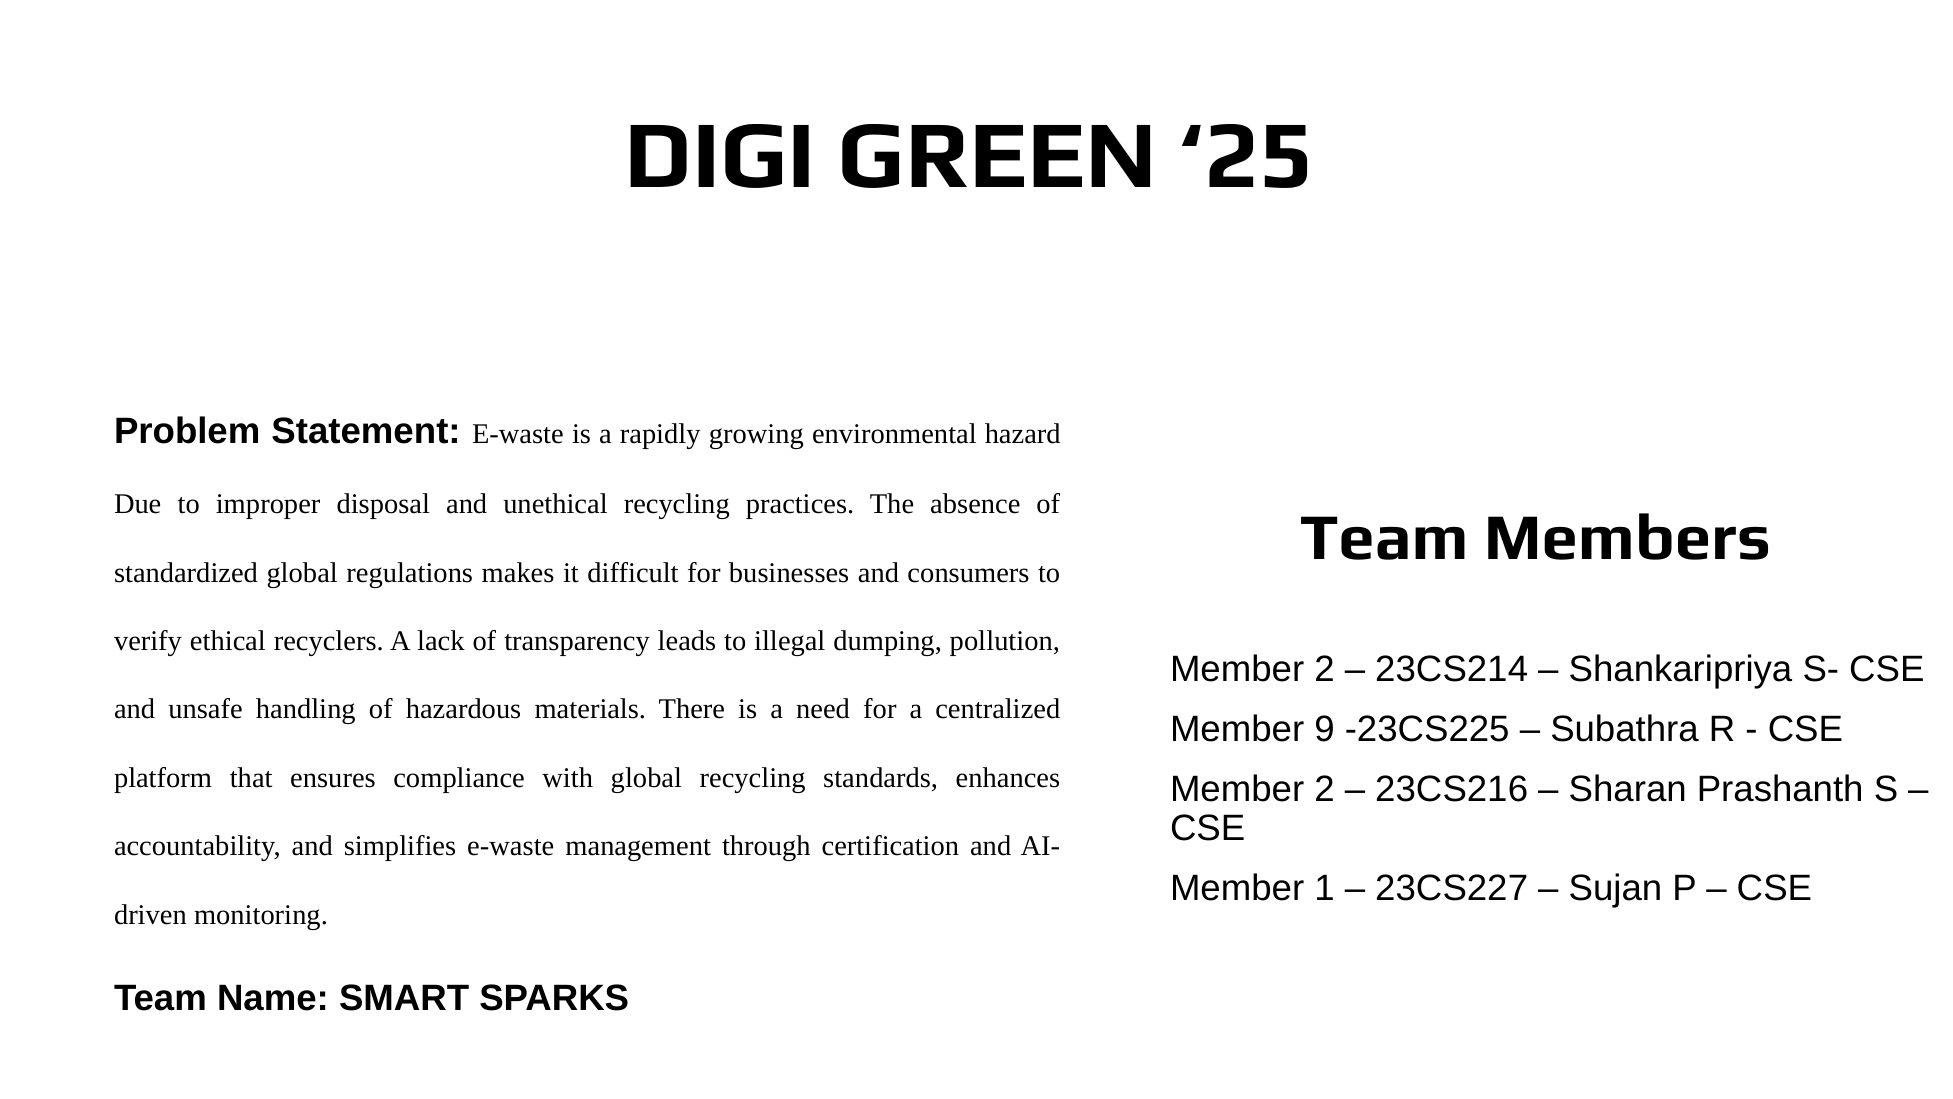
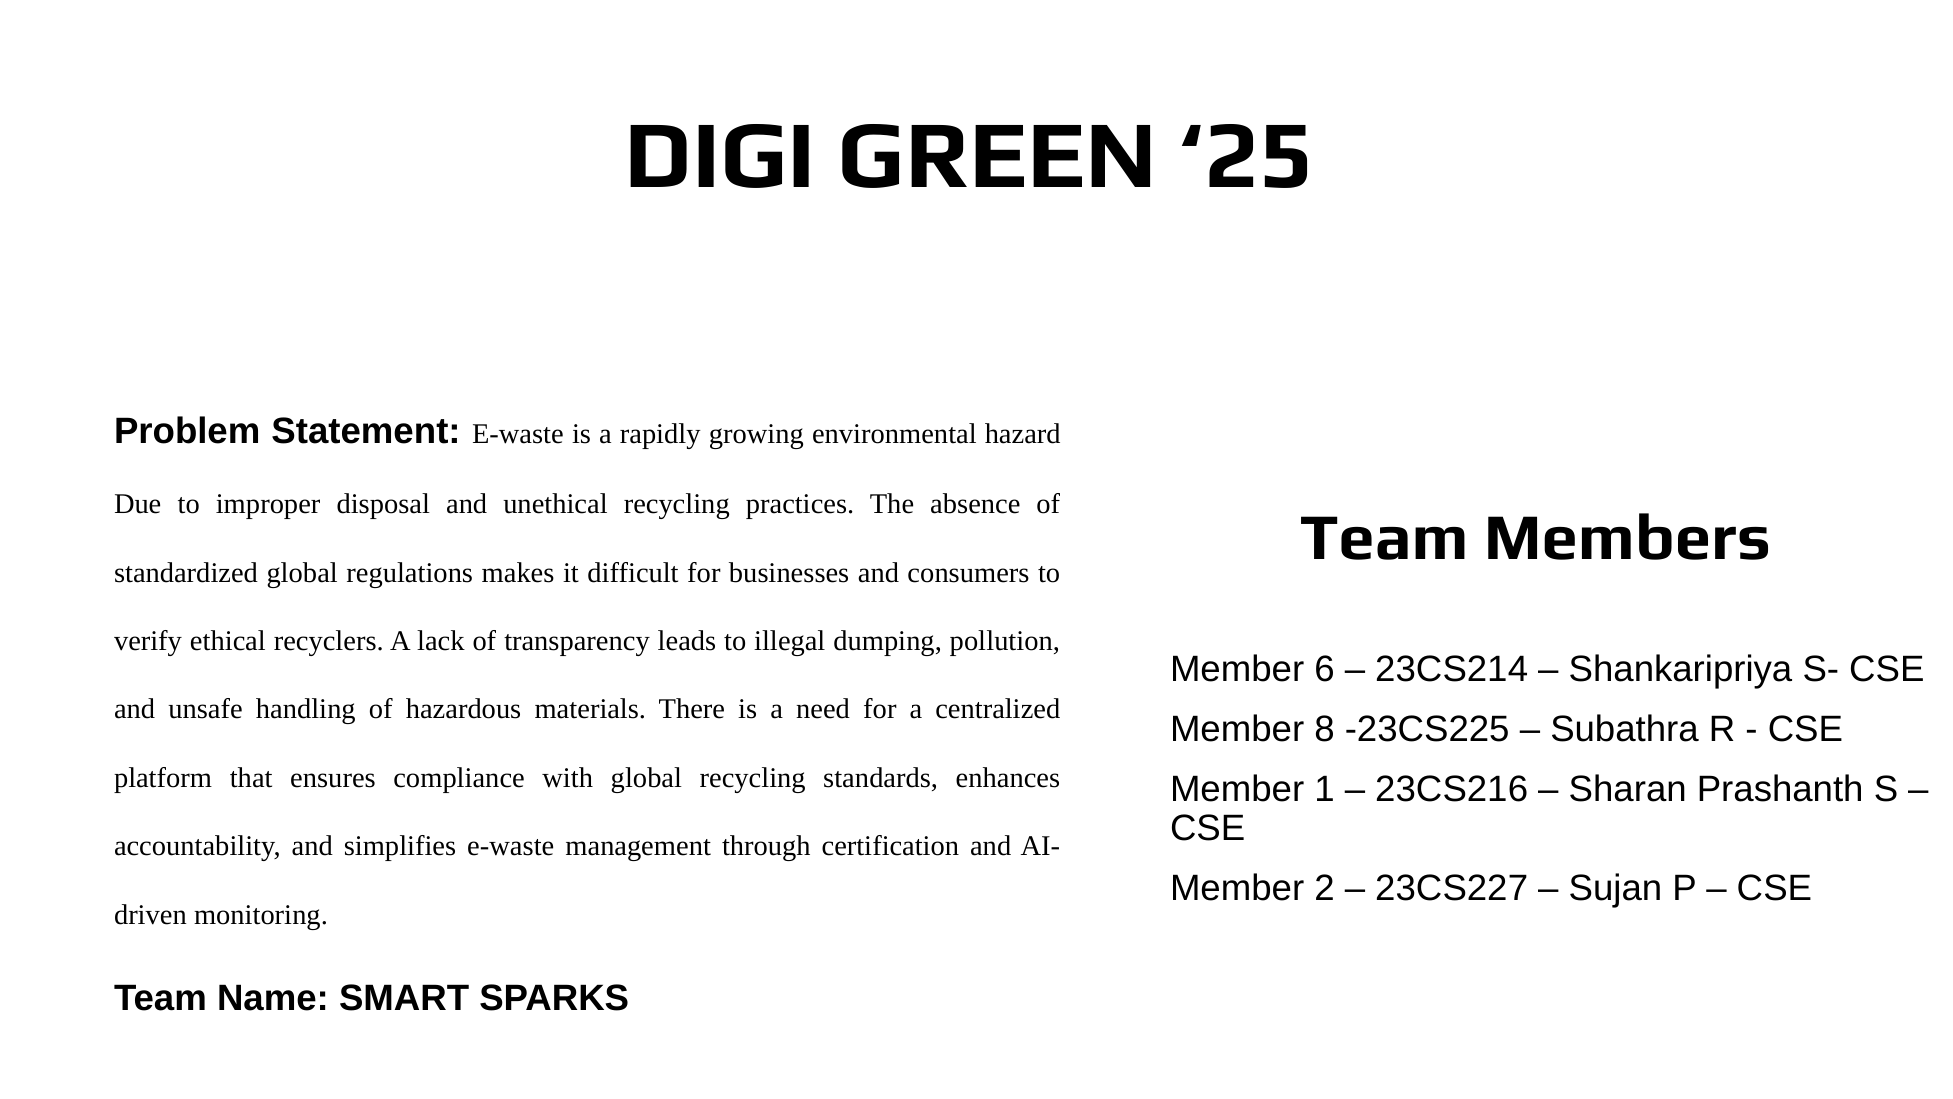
2: 2 -> 6 (1324, 669)
9: 9 -> 8 (1324, 729)
2: 2 -> 1 (1324, 789)
1: 1 -> 2 (1324, 888)
